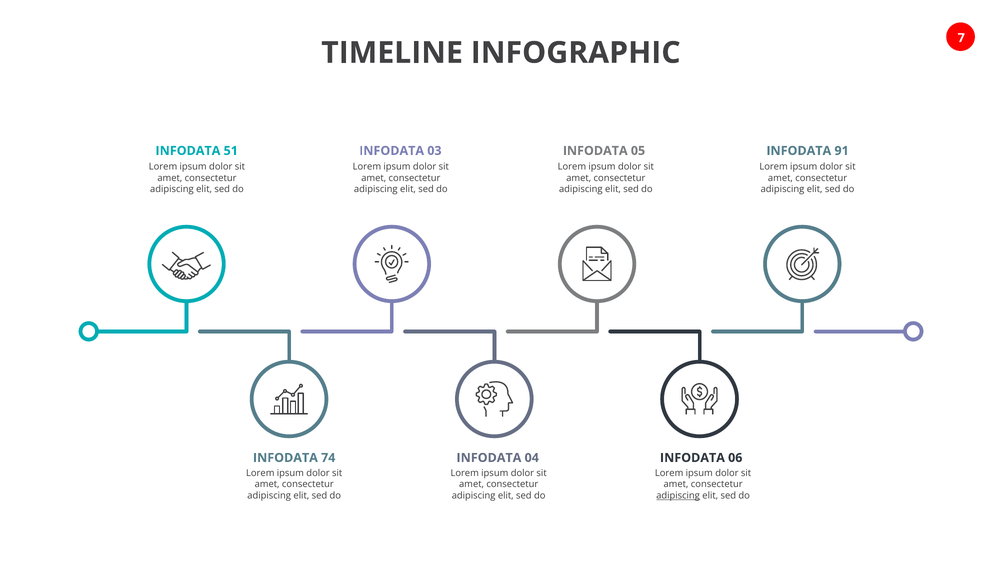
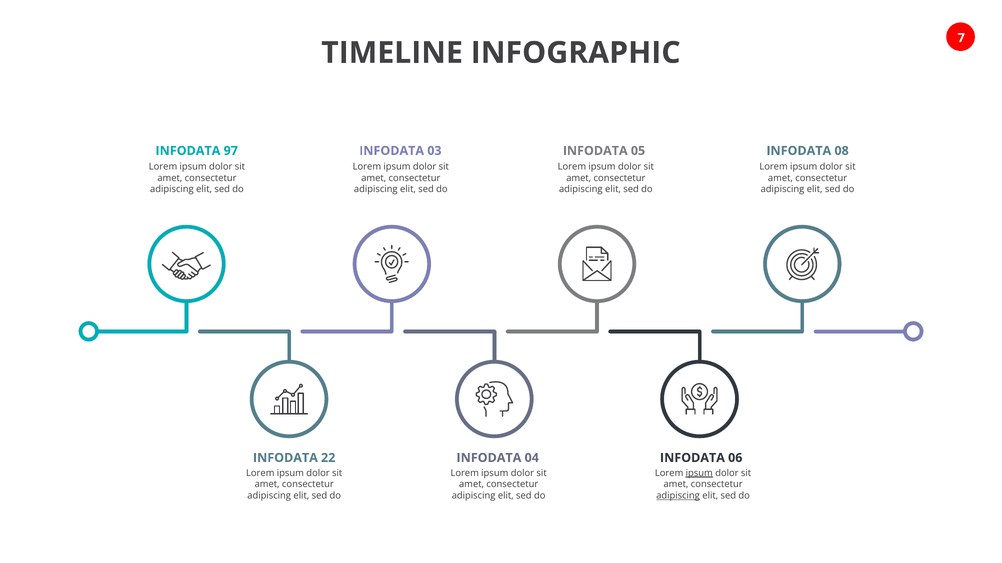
51: 51 -> 97 (231, 151)
91: 91 -> 08 (842, 151)
74: 74 -> 22 (328, 458)
ipsum underline: none -> present (699, 474)
